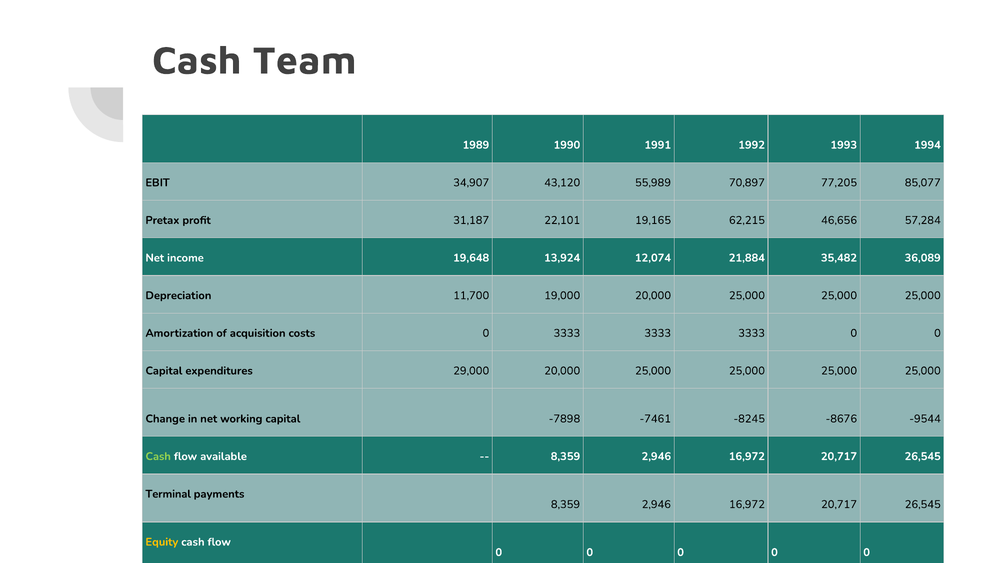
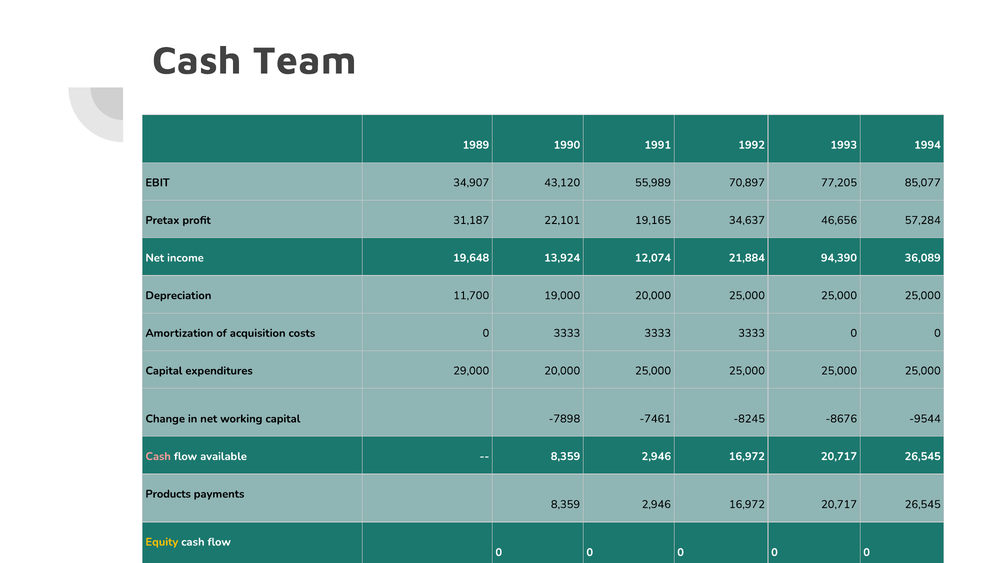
62,215: 62,215 -> 34,637 (747, 220)
35,482: 35,482 -> 94,390 (839, 258)
Cash colour: light green -> pink (158, 456)
Terminal: Terminal -> Products (168, 494)
